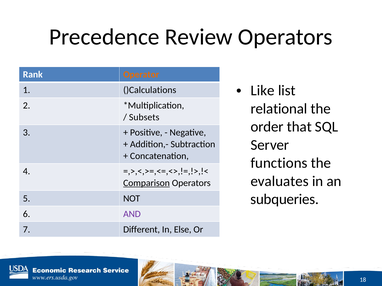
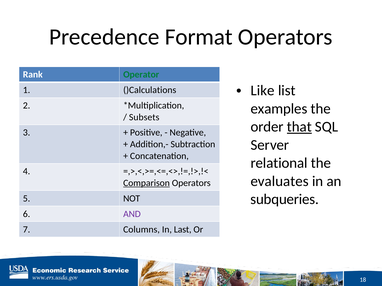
Review: Review -> Format (199, 37)
Operator colour: orange -> green (141, 75)
relational: relational -> examples (279, 109)
that underline: none -> present (299, 127)
functions: functions -> relational (279, 163)
Different: Different -> Columns (141, 230)
Else: Else -> Last (183, 230)
